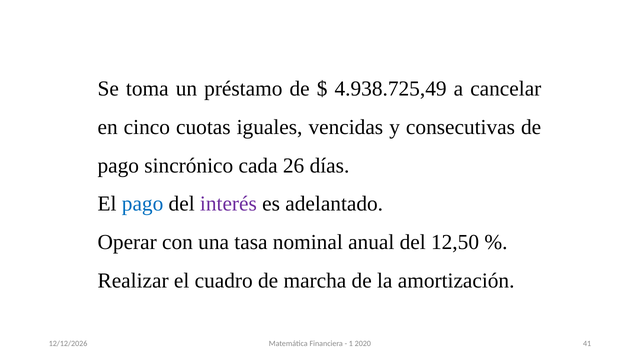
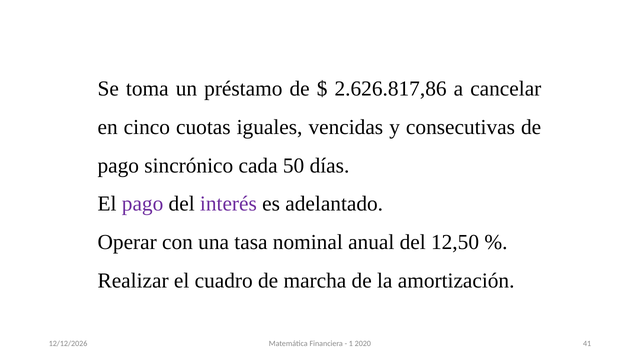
4.938.725,49: 4.938.725,49 -> 2.626.817,86 (391, 89)
26: 26 -> 50 (294, 166)
pago colour: blue -> purple (143, 204)
